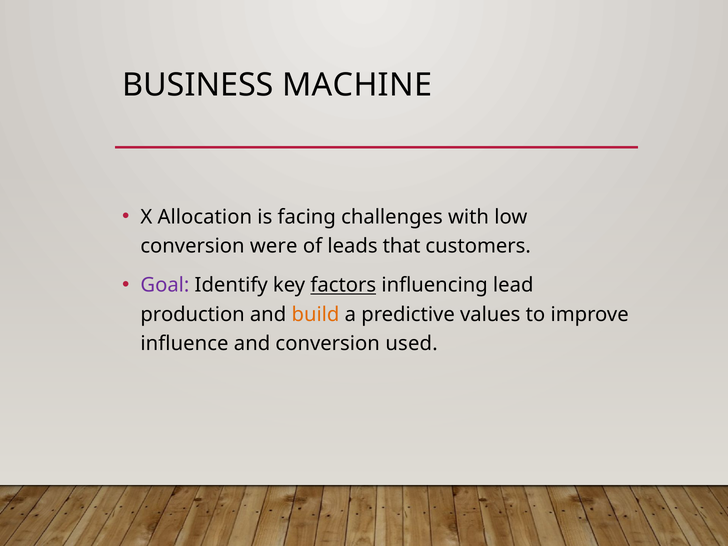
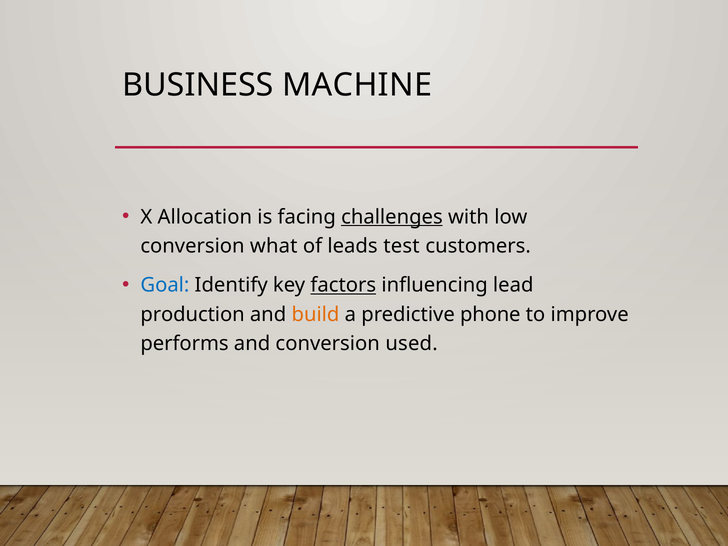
challenges underline: none -> present (392, 217)
were: were -> what (274, 246)
that: that -> test (401, 246)
Goal colour: purple -> blue (165, 285)
values: values -> phone (490, 314)
influence: influence -> performs (185, 344)
